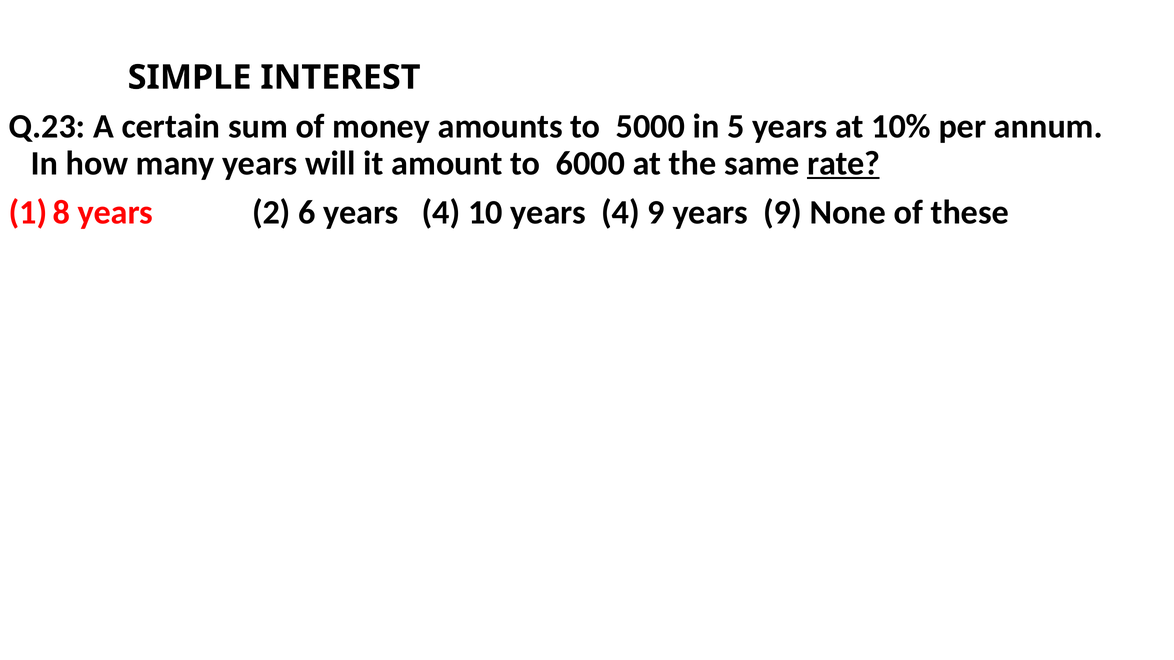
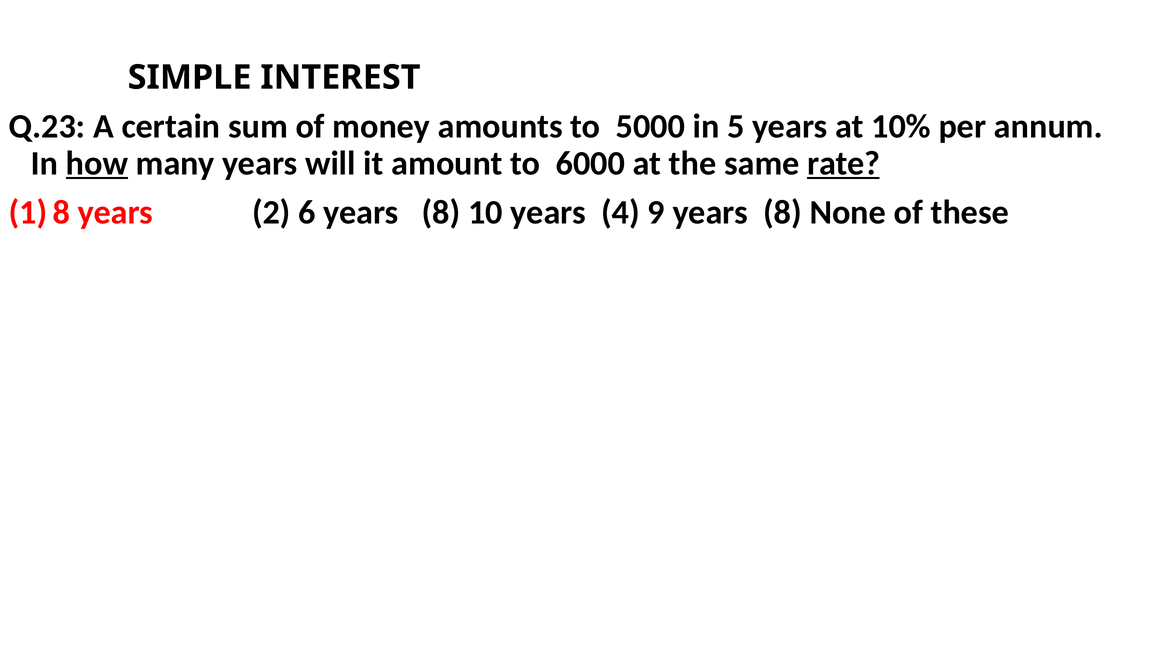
how underline: none -> present (97, 164)
6 years 4: 4 -> 8 (441, 213)
9 years 9: 9 -> 8 (783, 213)
